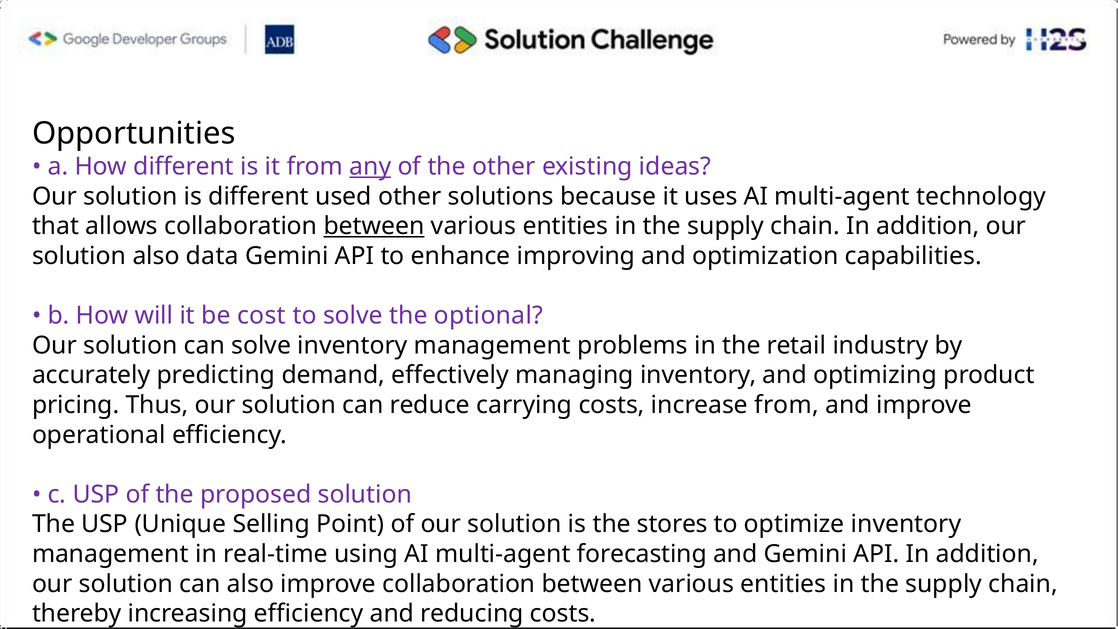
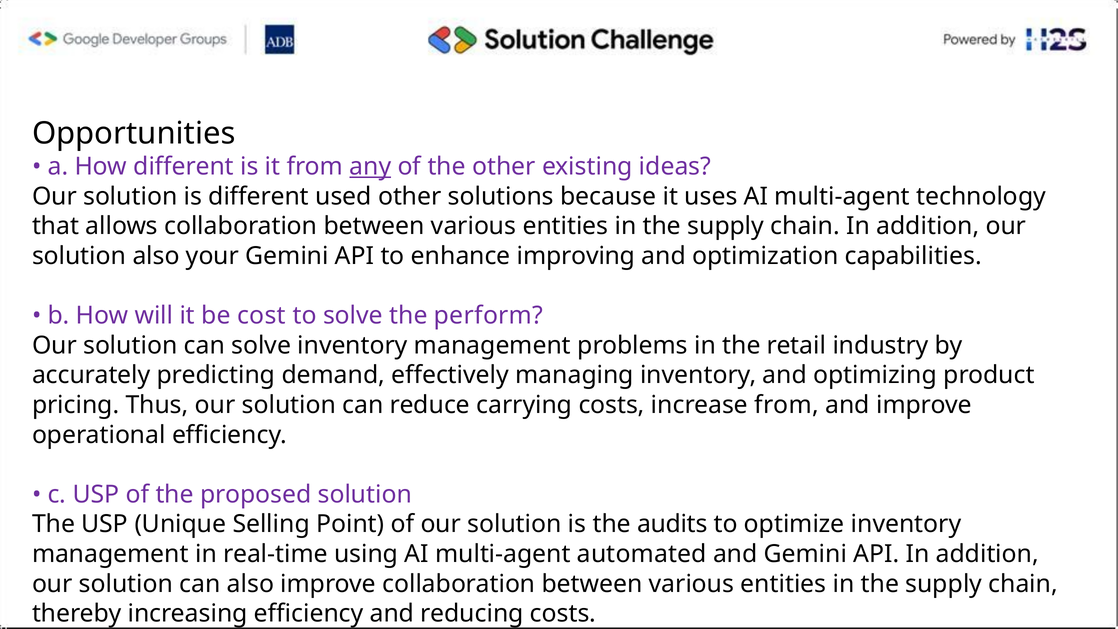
between underline: present -> none (374, 226)
data: data -> your (212, 256)
optional: optional -> perform (488, 316)
stores: stores -> audits (672, 524)
forecasting: forecasting -> automated (642, 554)
